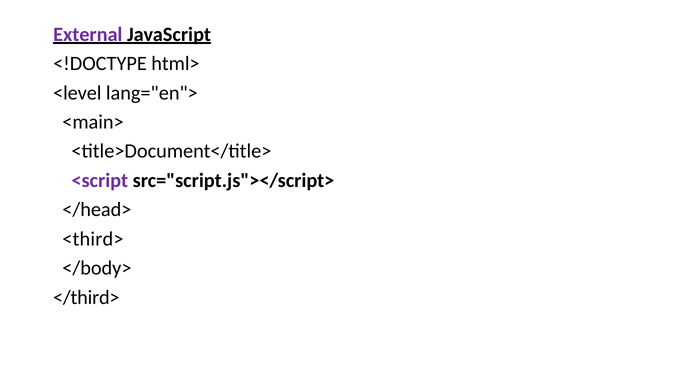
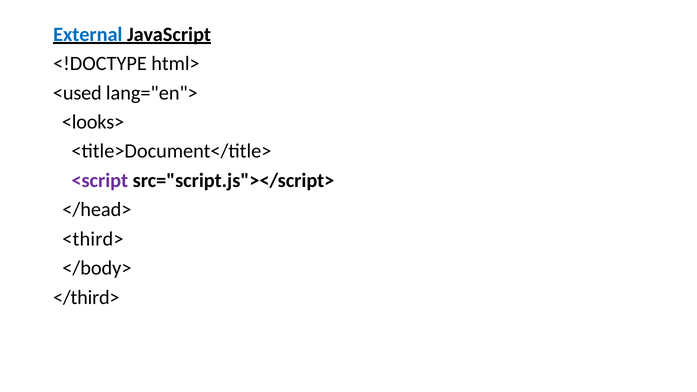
External colour: purple -> blue (88, 34)
<level: <level -> <used (77, 93)
<main>: <main> -> <looks> (93, 122)
